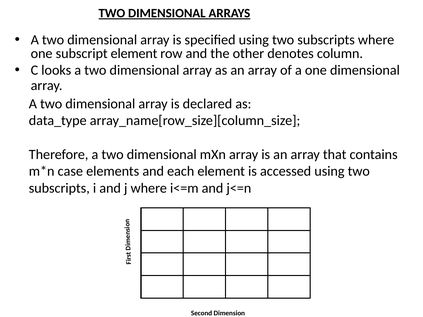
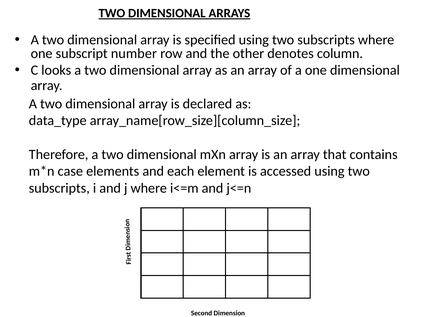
subscript element: element -> number (134, 54)
